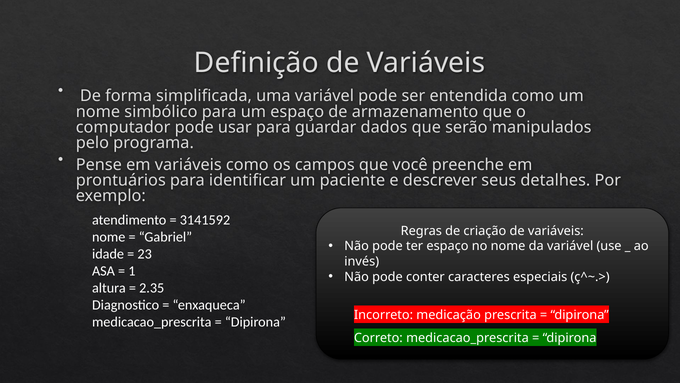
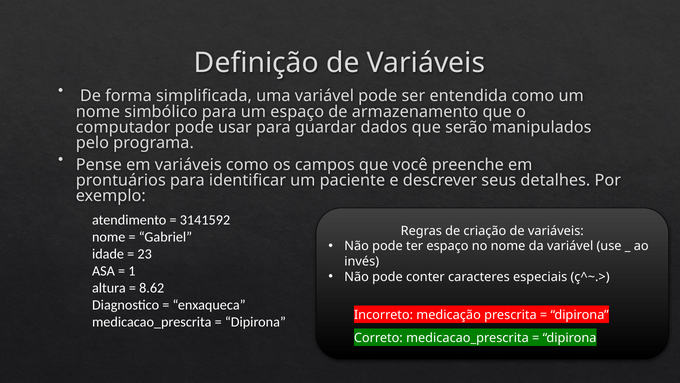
2.35: 2.35 -> 8.62 (152, 288)
